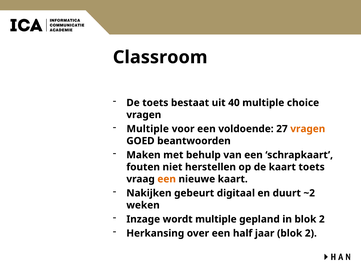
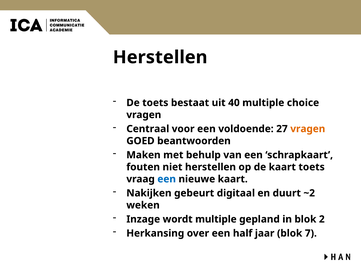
Classroom: Classroom -> Herstellen (160, 57)
Multiple: Multiple -> Centraal (148, 129)
een colour: orange -> blue (167, 179)
jaar blok 2: 2 -> 7 (311, 233)
